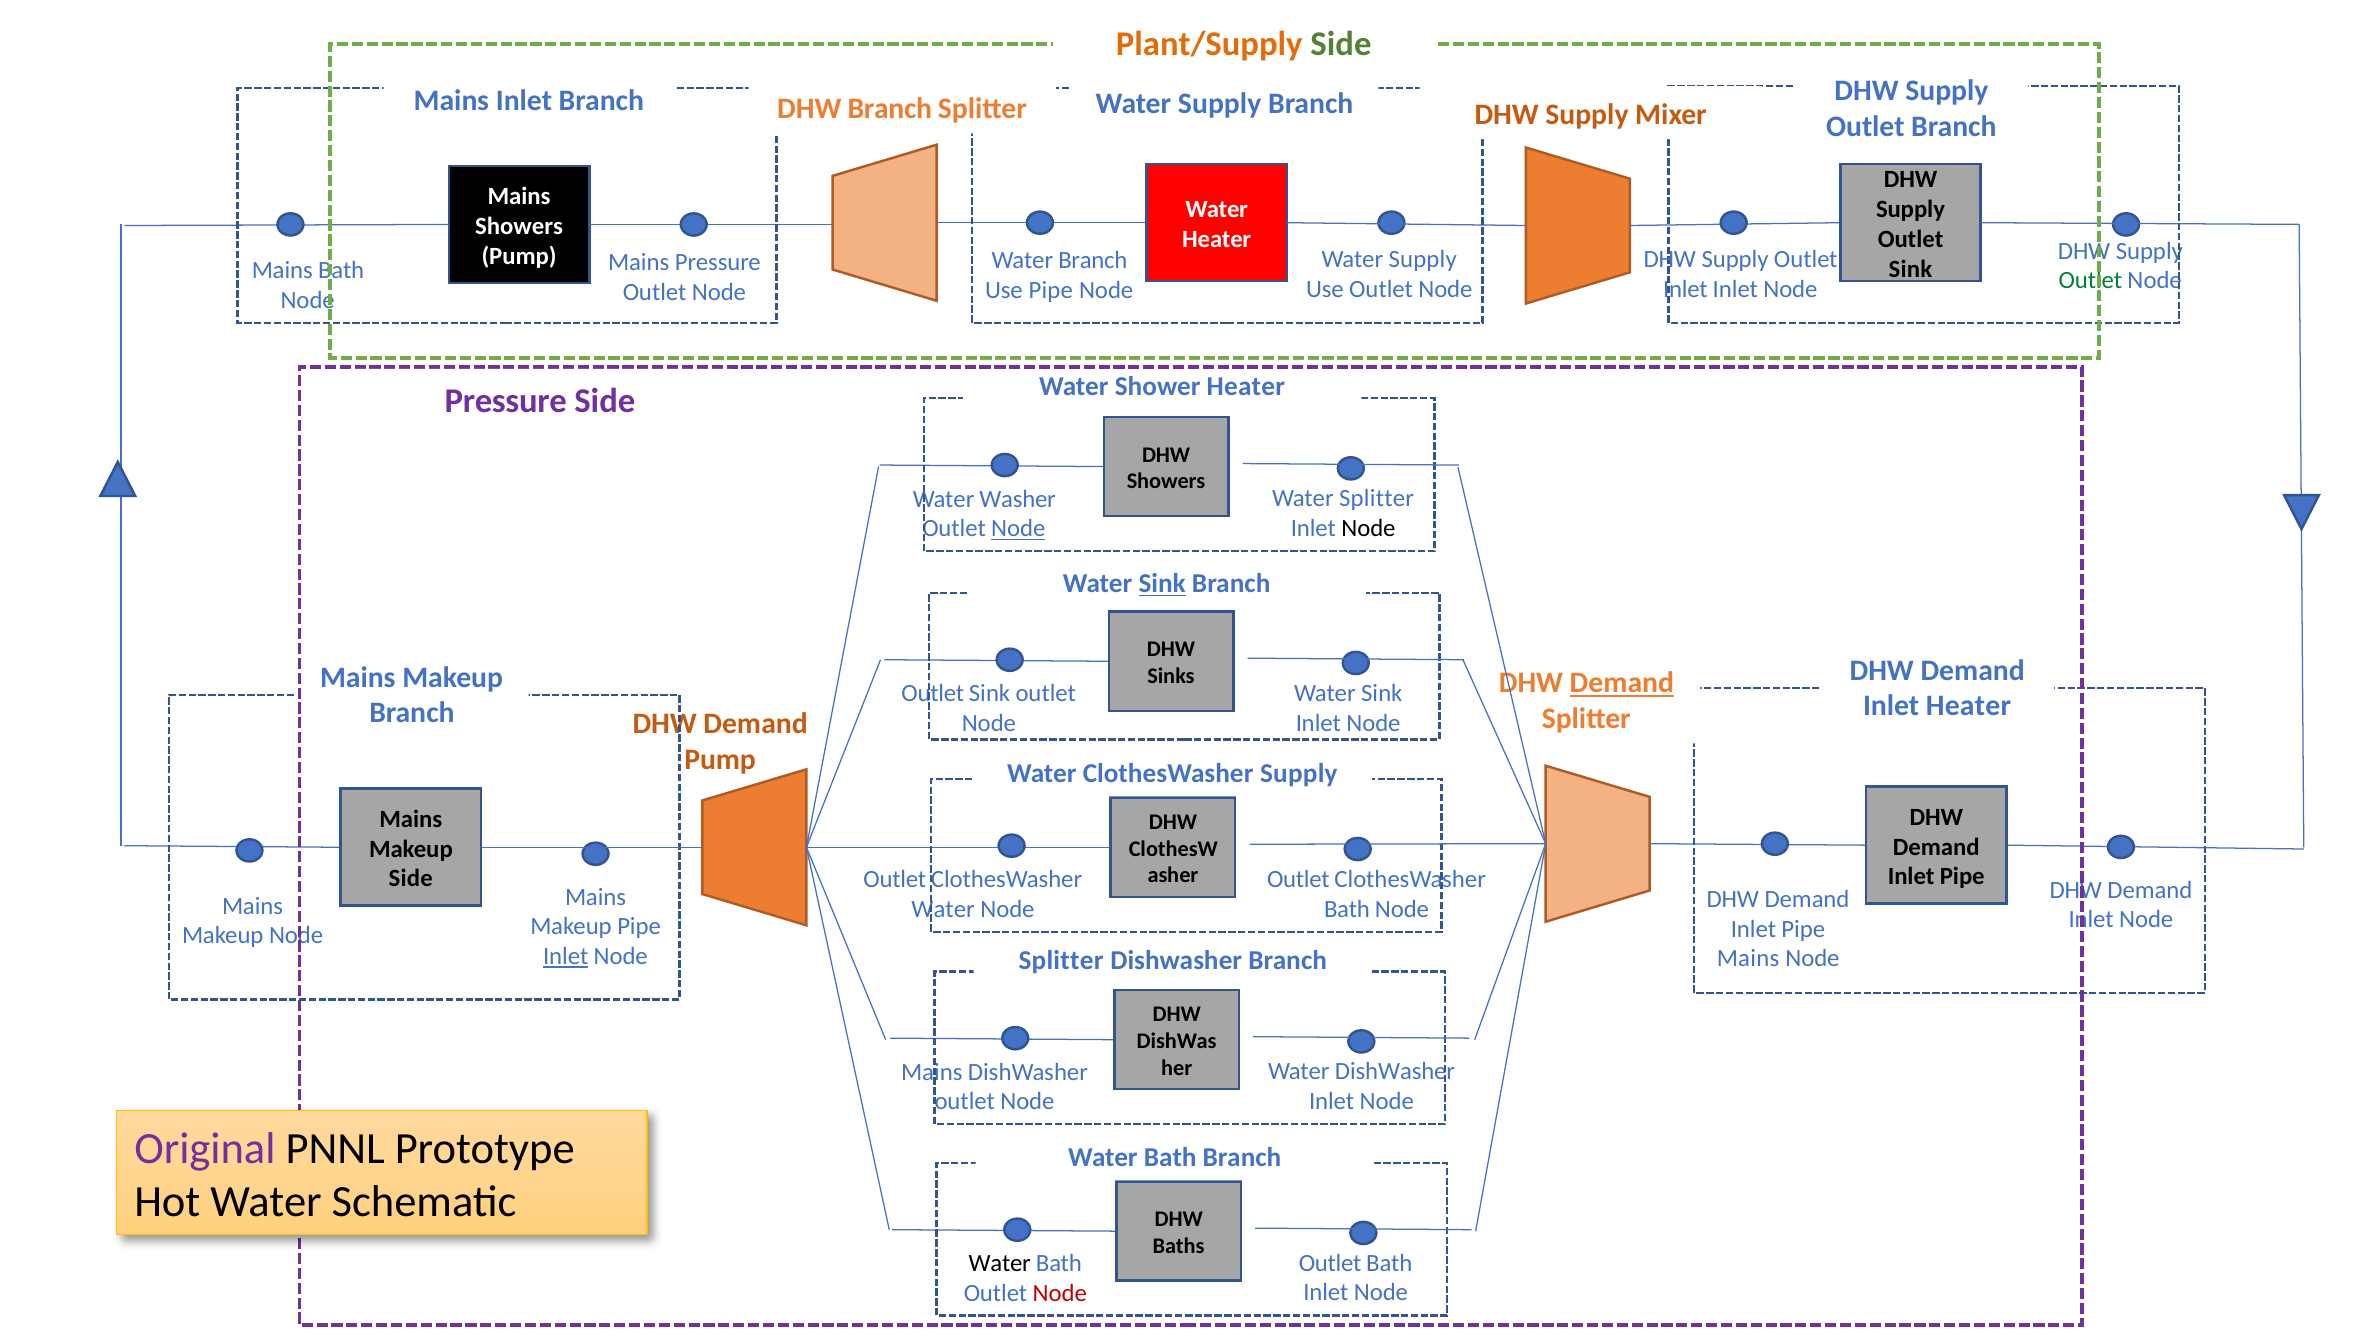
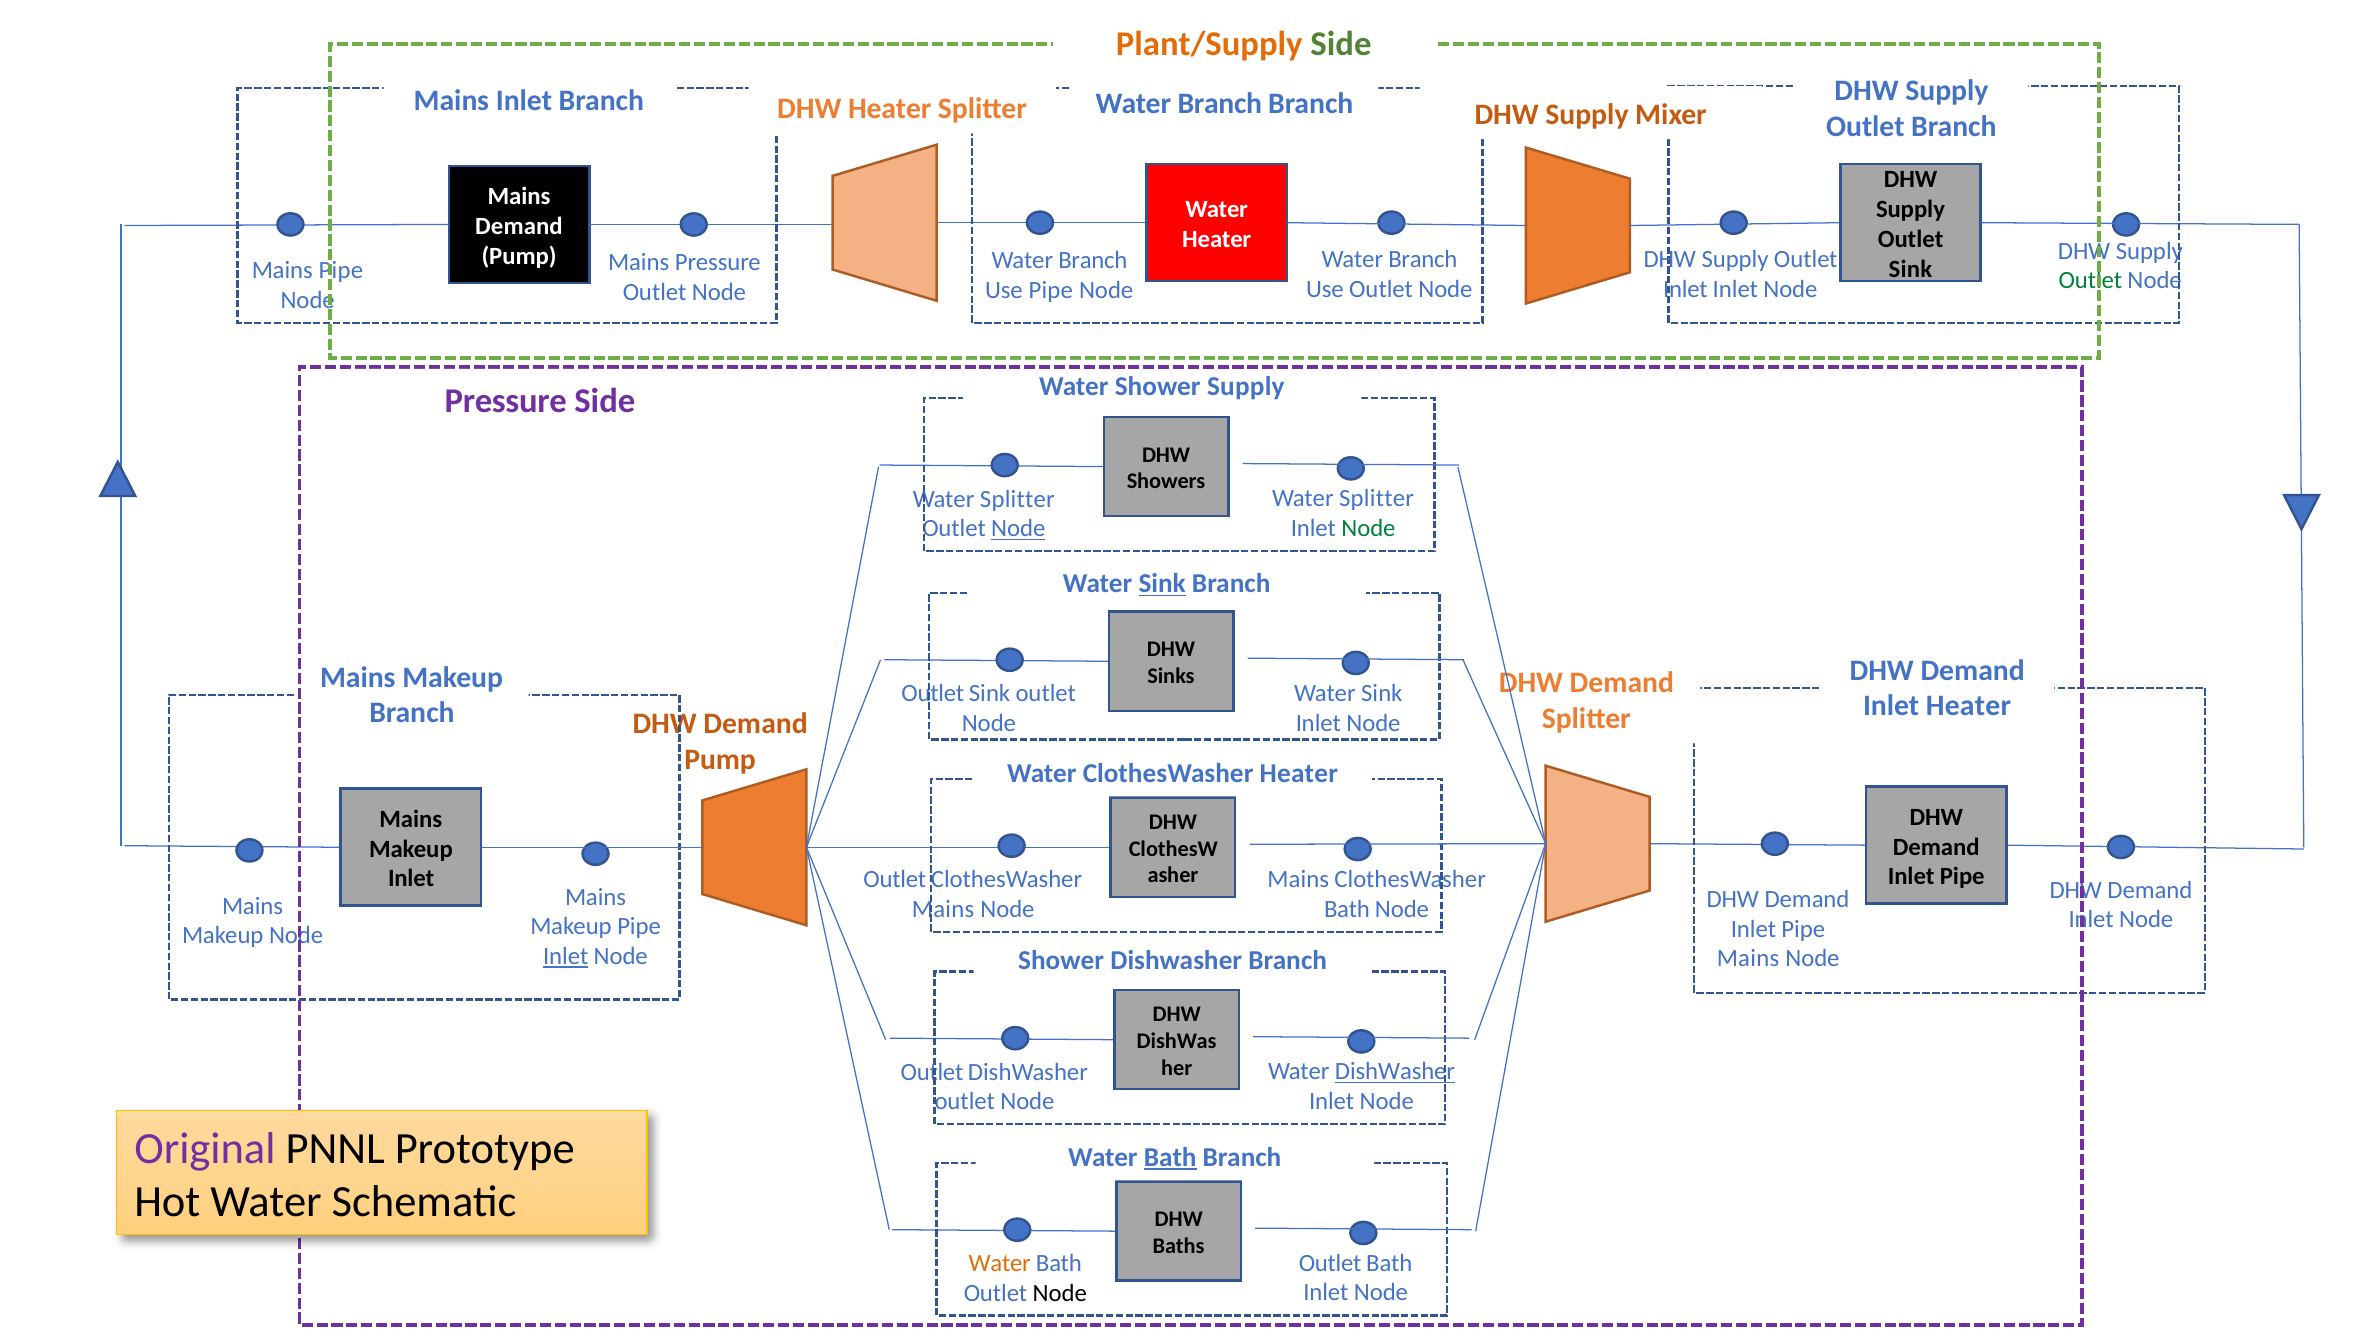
Branch Water Supply: Supply -> Branch (1220, 104)
DHW Branch: Branch -> Heater (890, 109)
Showers: Showers -> Demand (519, 226)
Supply: Supply -> Branch (1423, 259)
Mains Bath: Bath -> Pipe (341, 270)
Shower Heater: Heater -> Supply (1246, 387)
Washer: Washer -> Splitter (1017, 499)
Node colour: black -> green (1368, 528)
Demand underline: present -> none (1622, 683)
ClothesWasher Supply: Supply -> Heater (1299, 773)
Side: Side -> Inlet (411, 879)
Outlet: Outlet -> Mains (1298, 879)
Water: Water -> Mains (943, 909)
Splitter: Splitter -> Shower (1061, 960)
DishWasher underline: none -> present (1395, 1072)
Mains: Mains -> Outlet (932, 1072)
Bath underline: none -> present (1170, 1157)
Water colour: black -> orange (1000, 1263)
Node colour: red -> black (1060, 1293)
